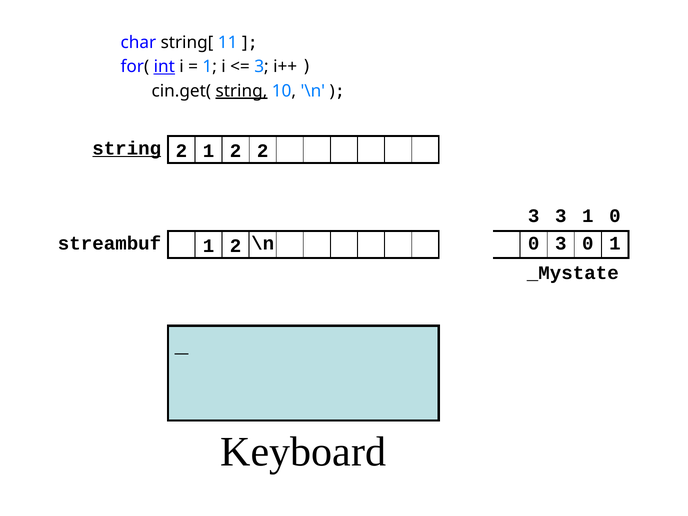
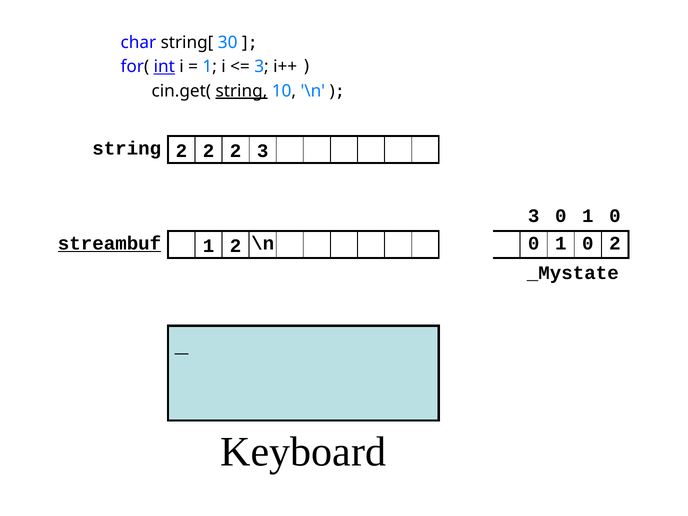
11: 11 -> 30 (228, 43)
string underline: present -> none (127, 148)
1: 1 -> 2 (209, 151)
2 2: 2 -> 3 (263, 151)
3 3: 3 -> 0 (561, 216)
streambuf underline: none -> present (110, 243)
3: 3 -> 1 (561, 243)
0 1: 1 -> 2 (615, 243)
